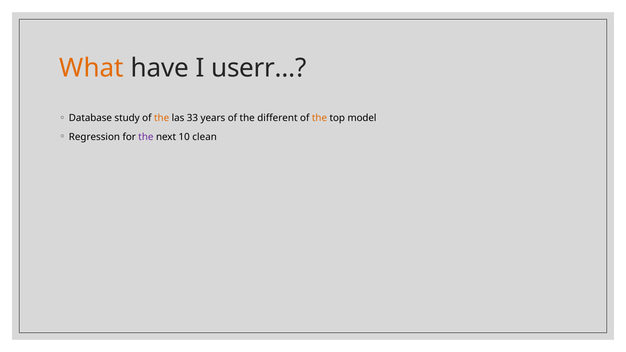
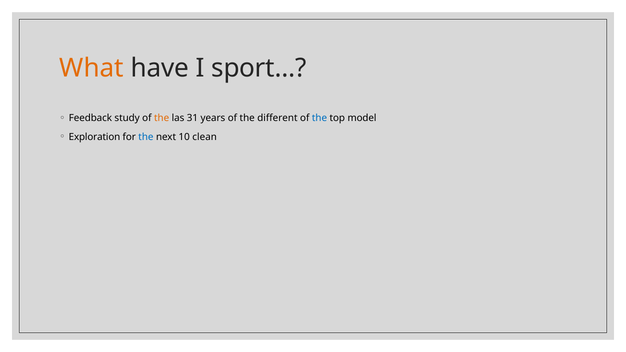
userr…: userr… -> sport… (259, 68)
Database: Database -> Feedback (90, 118)
33: 33 -> 31 (192, 118)
the colour: orange -> blue (319, 118)
Regression: Regression -> Exploration (94, 137)
the colour: purple -> blue (146, 137)
